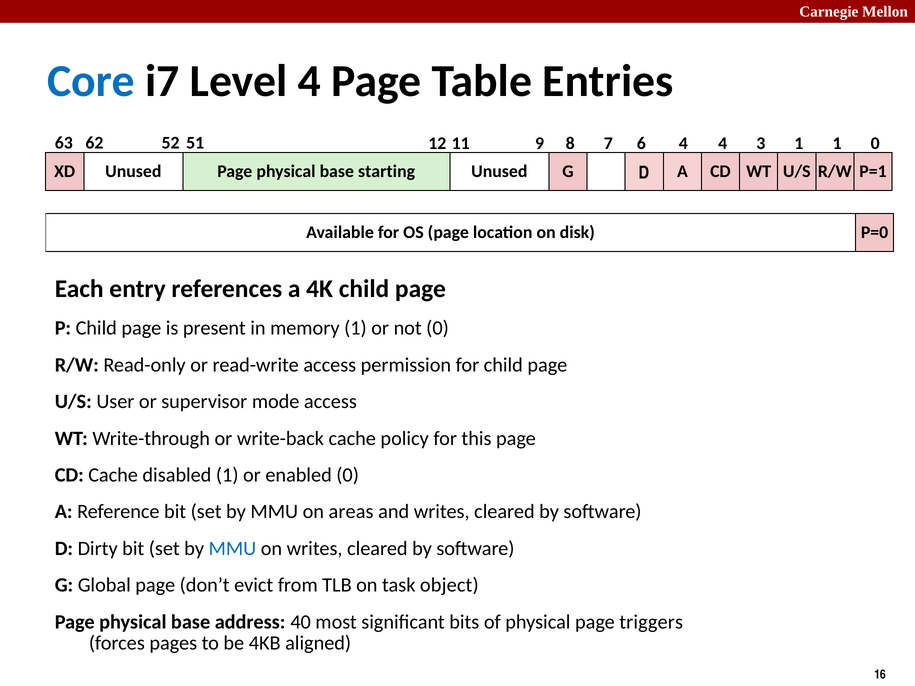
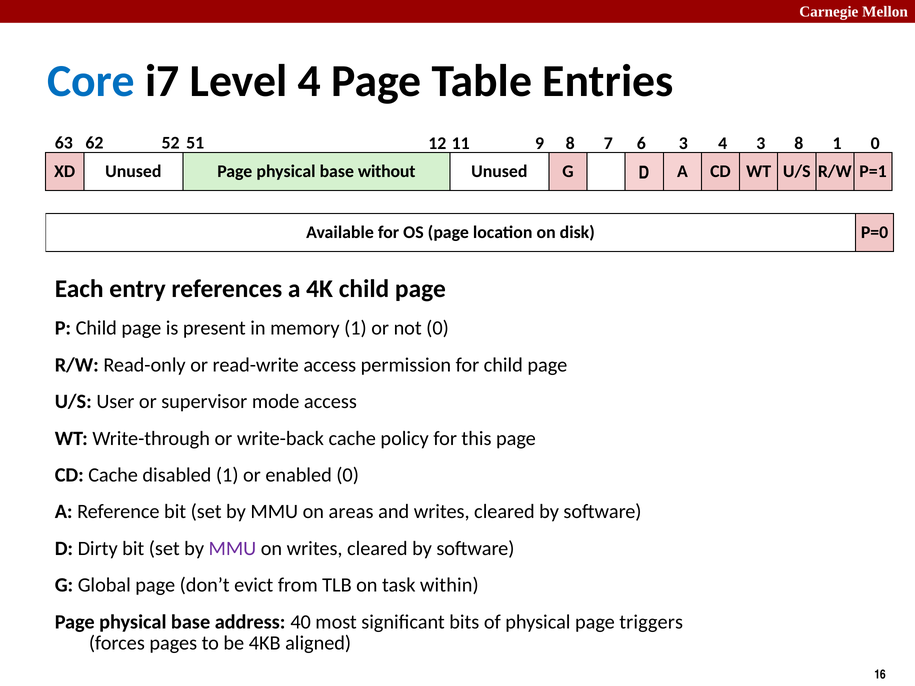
6 4: 4 -> 3 (683, 144)
3 1: 1 -> 8 (799, 144)
starting: starting -> without (387, 171)
MMU colour: blue -> purple (232, 549)
object: object -> within (449, 585)
